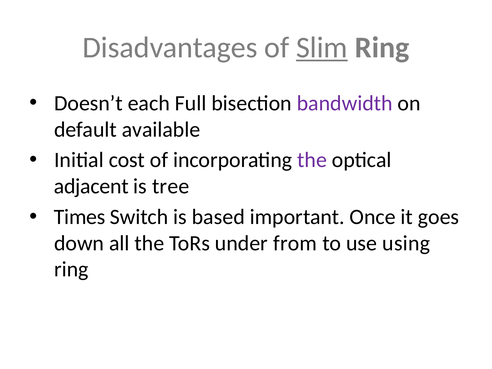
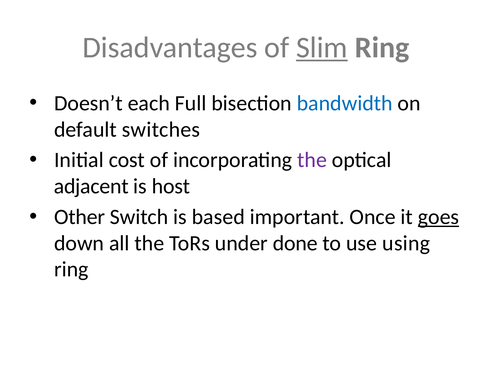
bandwidth colour: purple -> blue (345, 103)
available: available -> switches (161, 129)
tree: tree -> host (171, 186)
Times: Times -> Other (80, 217)
goes underline: none -> present (439, 217)
from: from -> done (295, 243)
